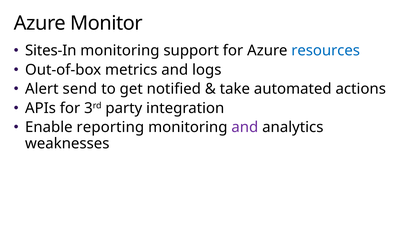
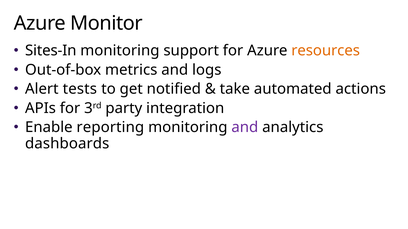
resources colour: blue -> orange (326, 51)
send: send -> tests (80, 89)
weaknesses: weaknesses -> dashboards (67, 144)
